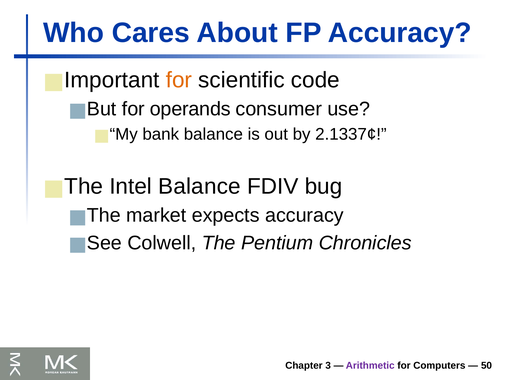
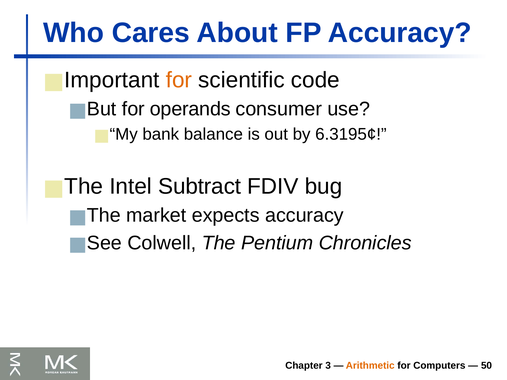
2.1337¢: 2.1337¢ -> 6.3195¢ (351, 134)
Intel Balance: Balance -> Subtract (200, 187)
Arithmetic colour: purple -> orange (370, 366)
